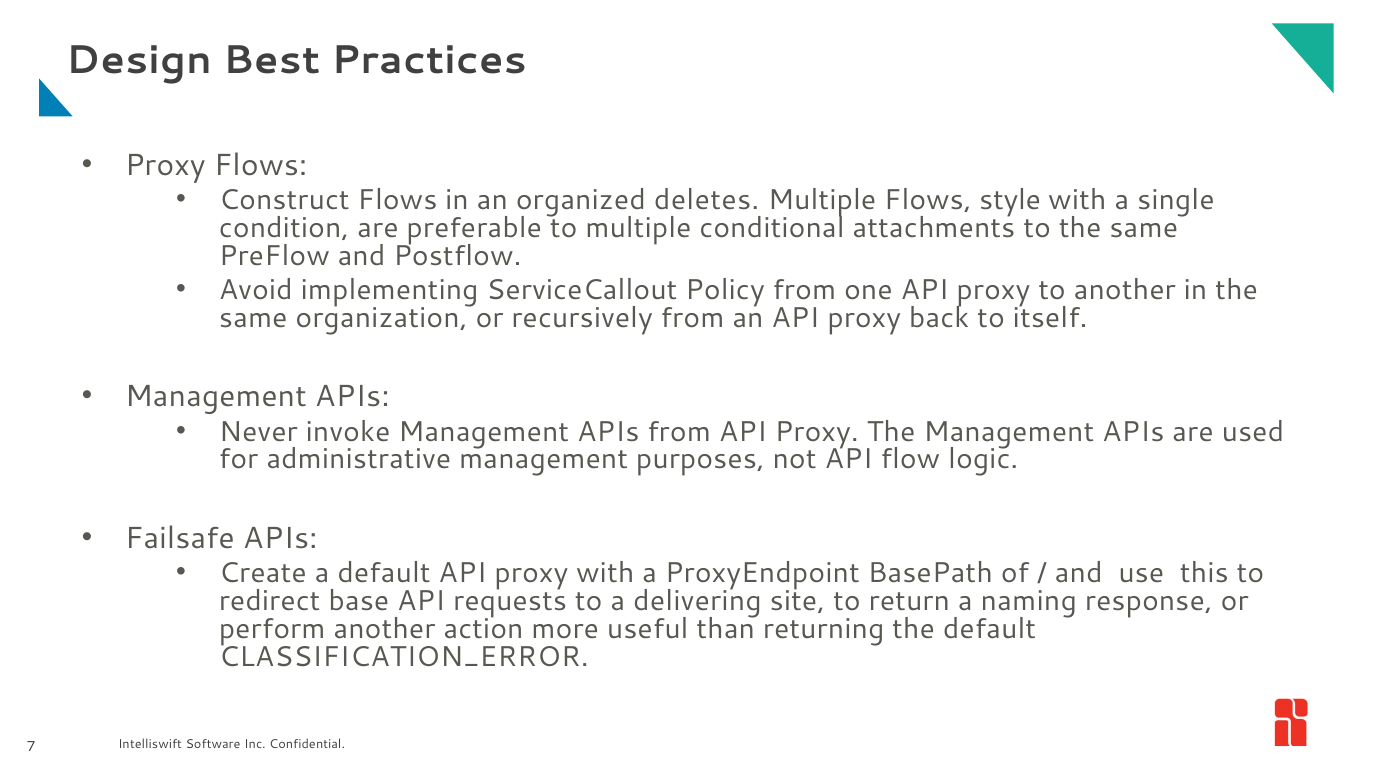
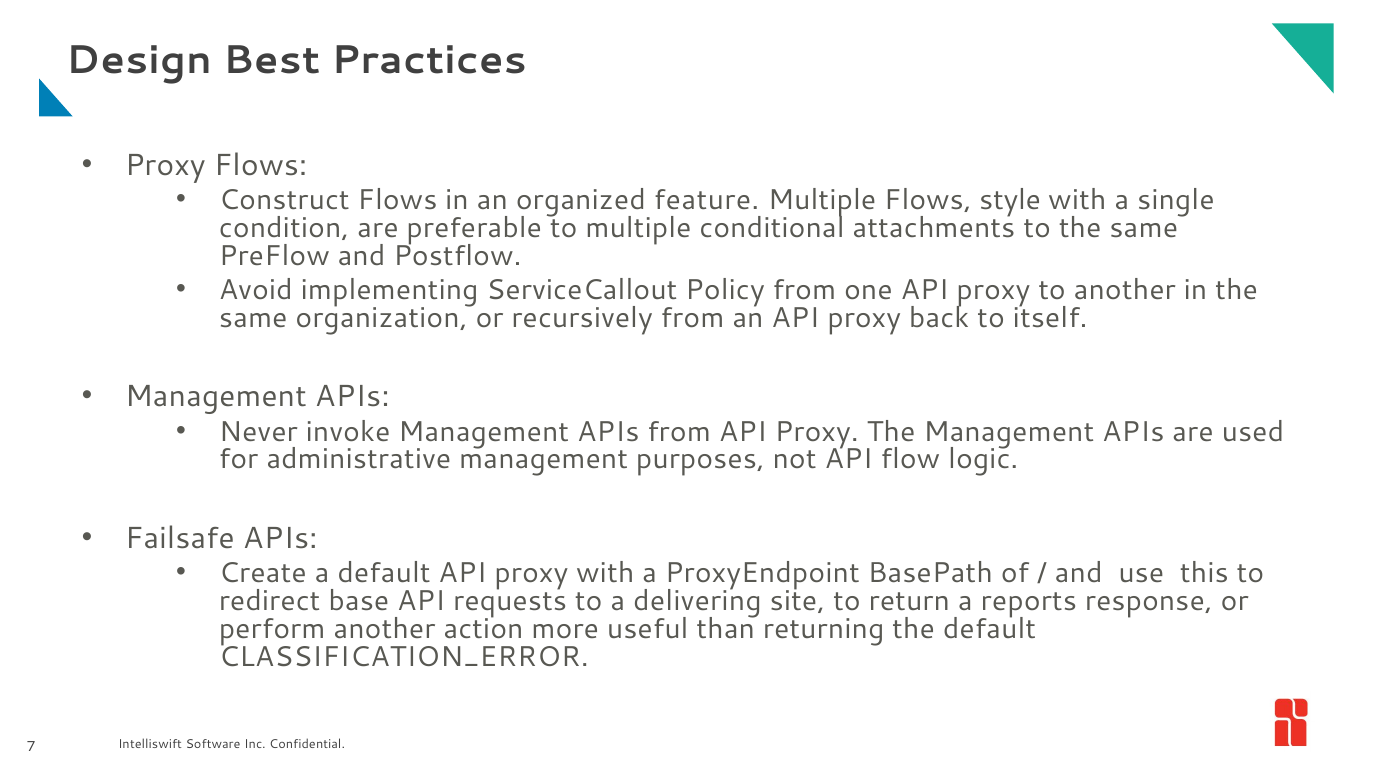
deletes: deletes -> feature (707, 201)
naming: naming -> reports (1029, 601)
